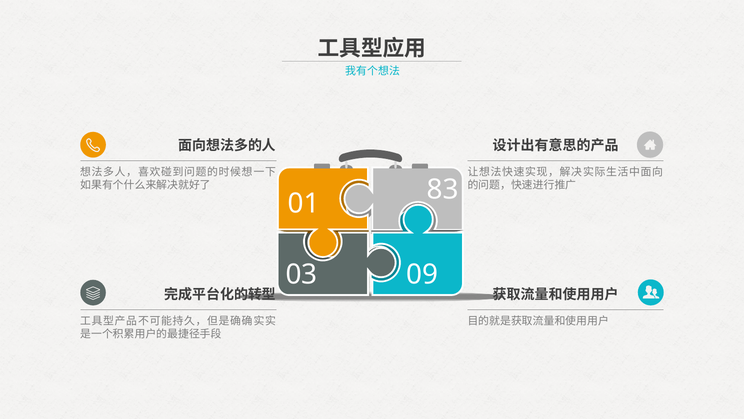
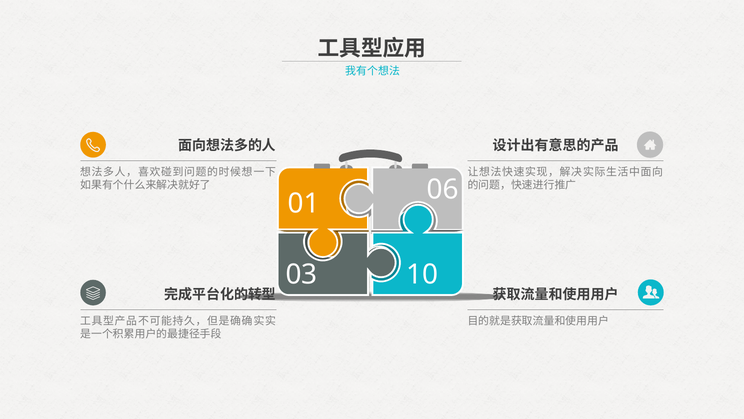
83: 83 -> 06 (443, 190)
09: 09 -> 10 (422, 274)
